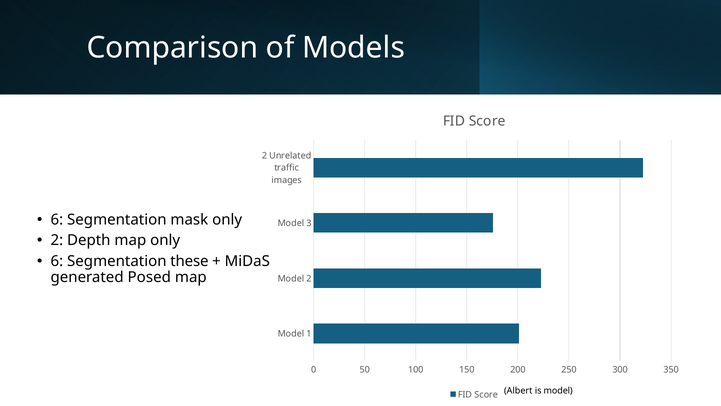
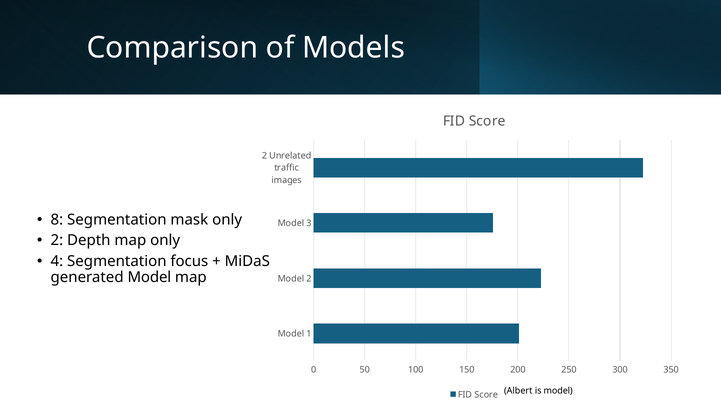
6: 6 -> 8 (57, 219)
6: 6 -> 4 (57, 261)
these: these -> focus (189, 261)
generated Posed: Posed -> Model (149, 277)
